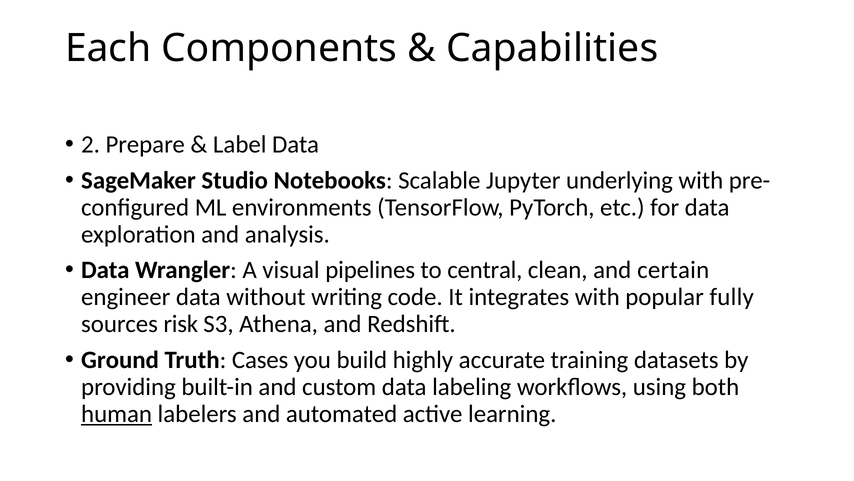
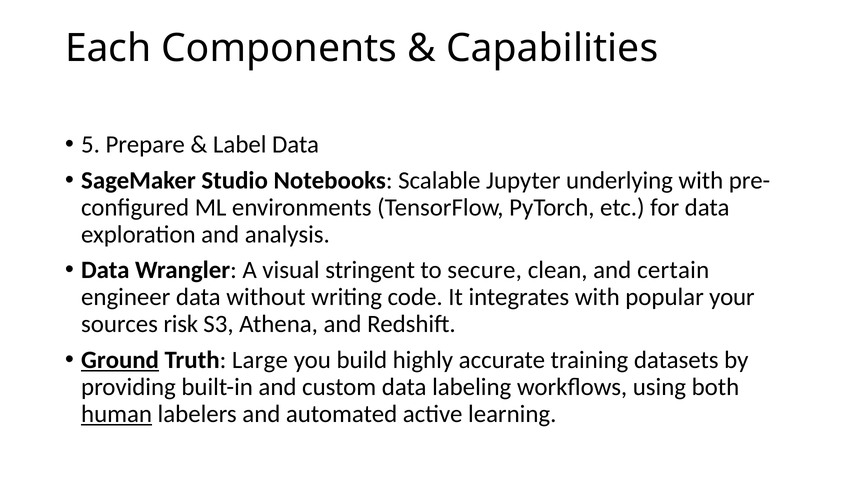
2: 2 -> 5 (91, 144)
pipelines: pipelines -> stringent (370, 270)
central: central -> secure (485, 270)
fully: fully -> your (732, 297)
Ground underline: none -> present (120, 359)
Cases: Cases -> Large (260, 359)
